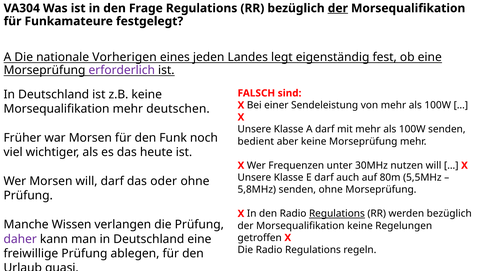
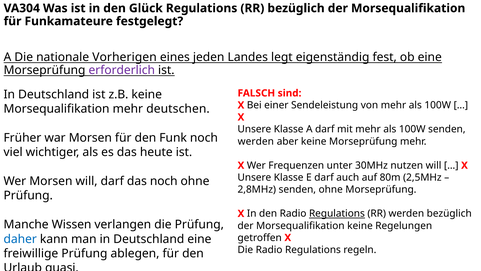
Frage: Frage -> Glück (146, 8)
der underline: present -> none (338, 8)
bedient: bedient -> werden (256, 141)
5,5MHz: 5,5MHz -> 2,5MHz (422, 177)
das oder: oder -> noch (164, 181)
5,8MHz: 5,8MHz -> 2,8MHz (257, 189)
daher colour: purple -> blue (20, 239)
